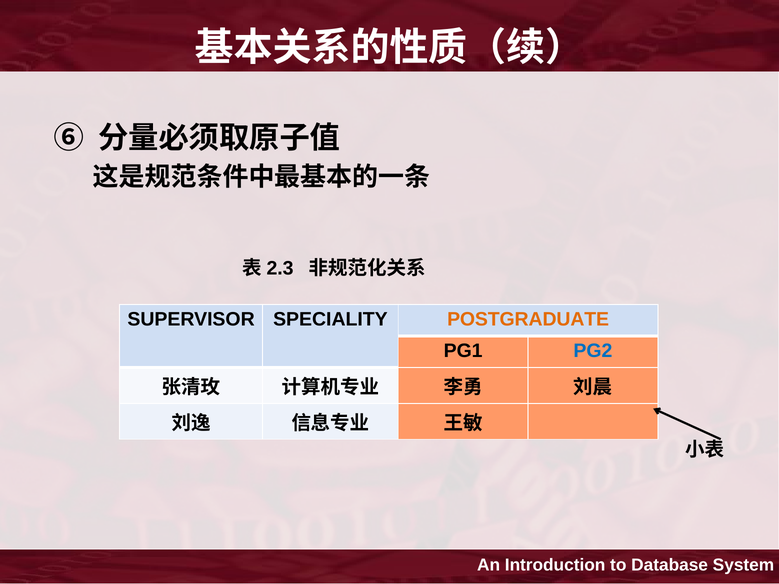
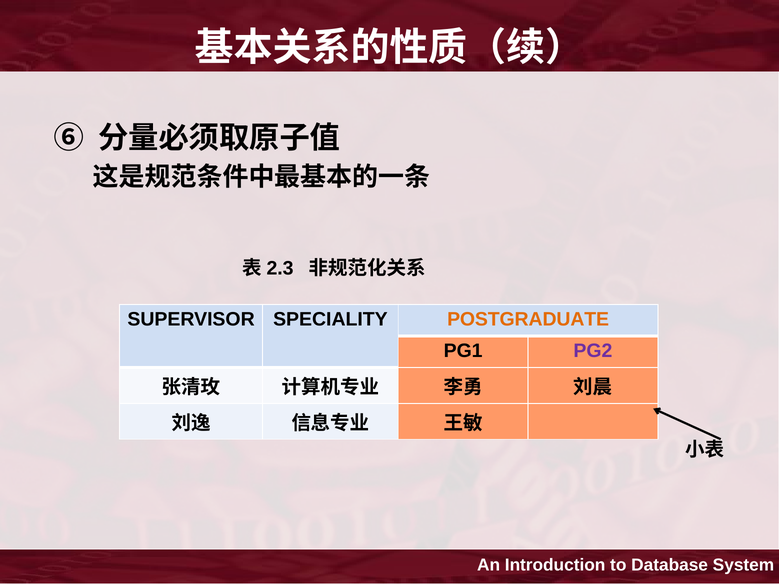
PG2 colour: blue -> purple (593, 351)
